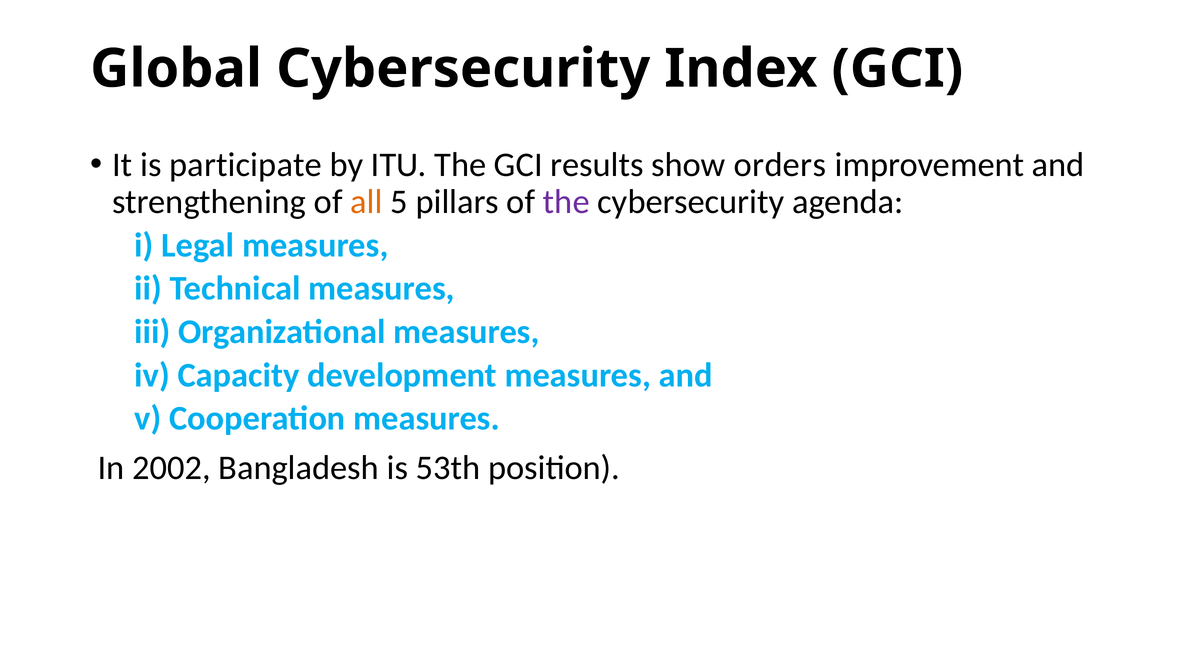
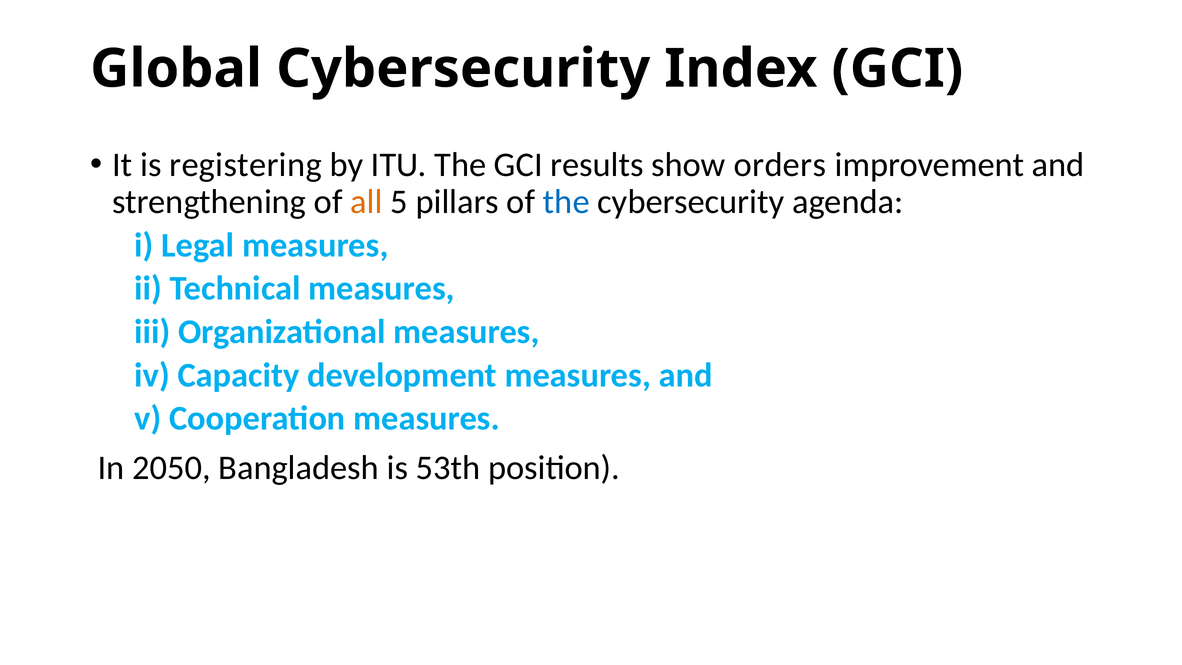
participate: participate -> registering (245, 165)
the colour: purple -> blue (566, 202)
2002: 2002 -> 2050 (171, 468)
